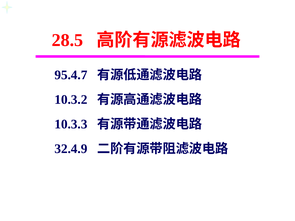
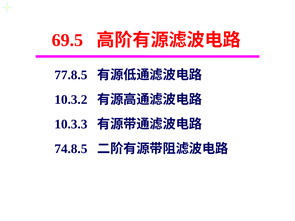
28.5: 28.5 -> 69.5 (67, 40)
95.4.7: 95.4.7 -> 77.8.5 (71, 75)
32.4.9: 32.4.9 -> 74.8.5 (71, 149)
